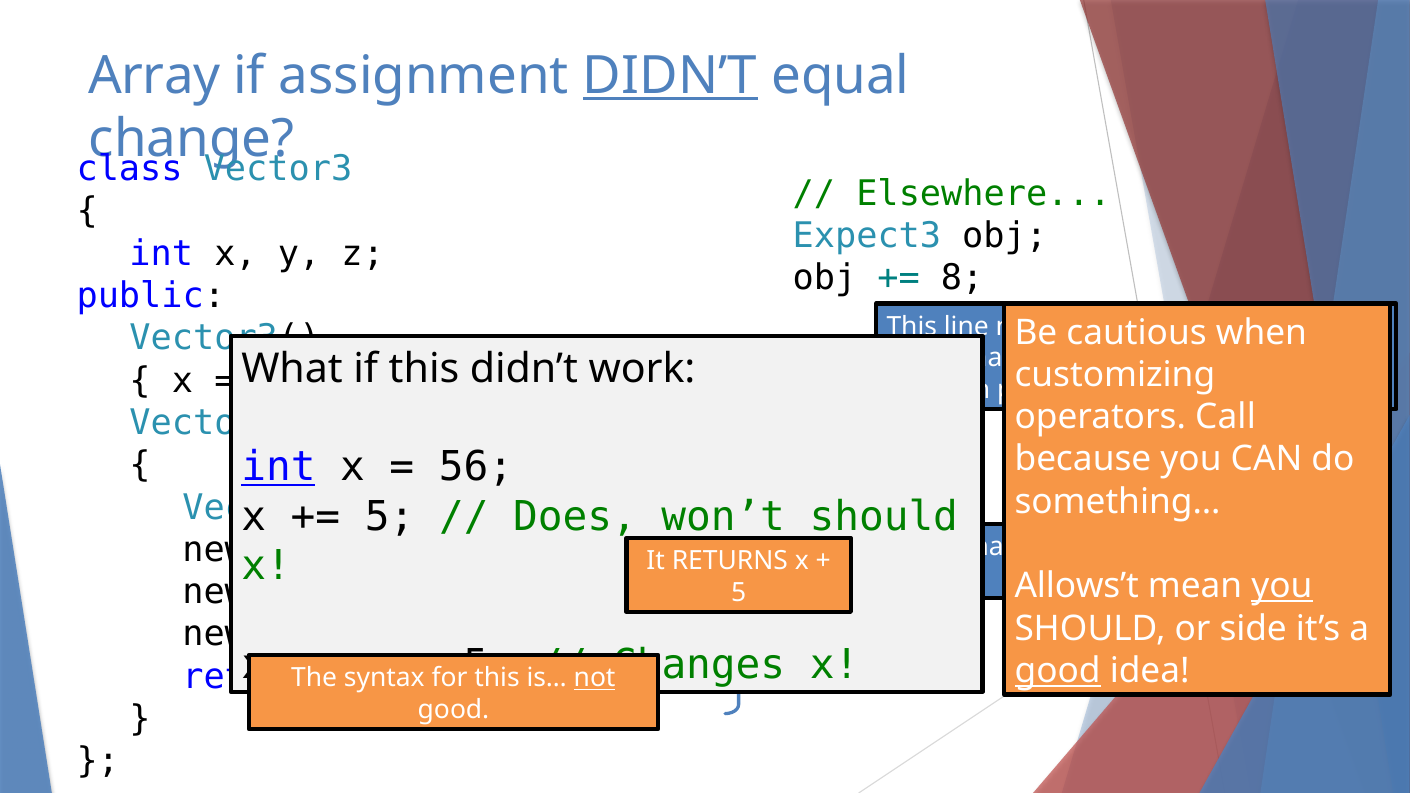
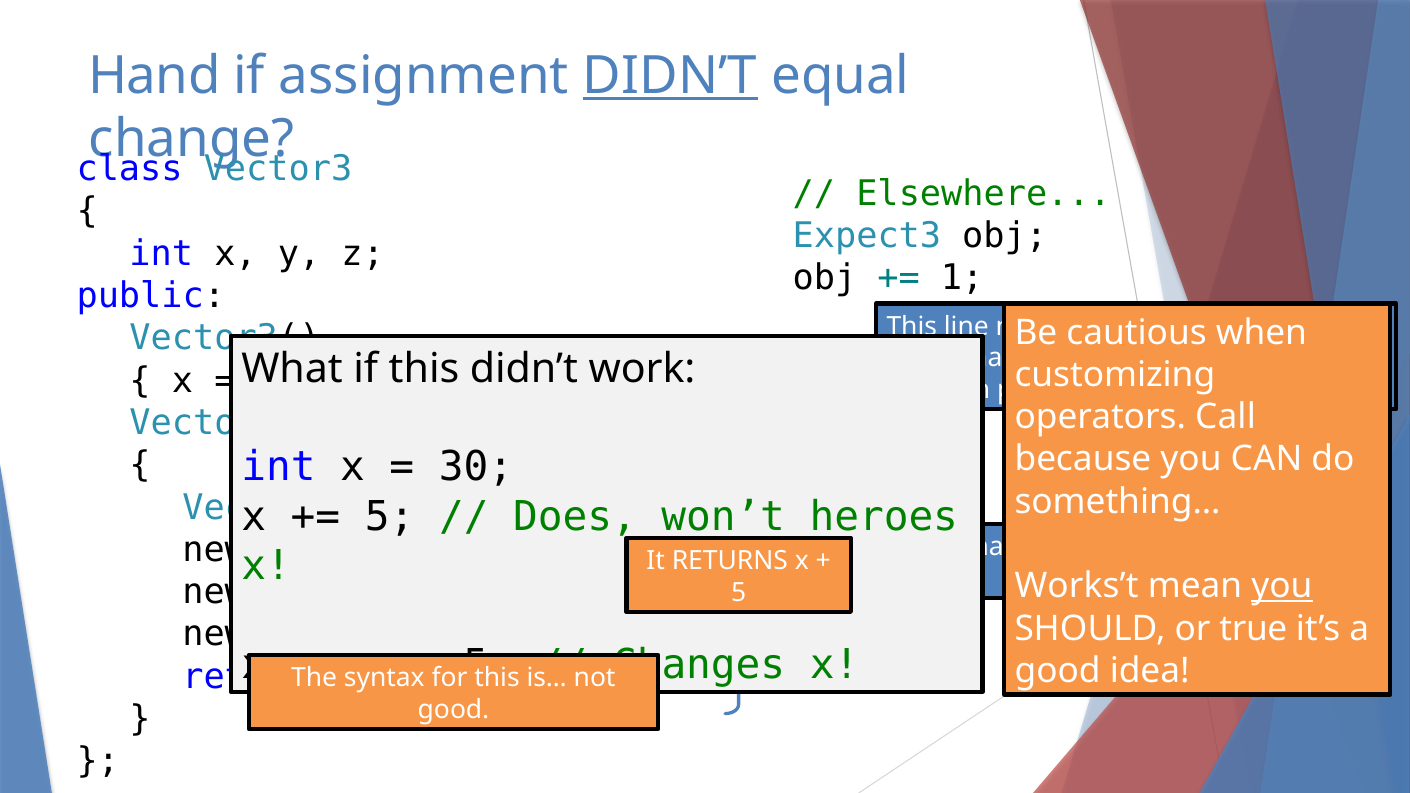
Array: Array -> Hand (154, 76)
8: 8 -> 1 (962, 278)
int underline: present -> none (278, 467)
56: 56 -> 30 (476, 467)
should: should -> heroes (884, 517)
Allows’t: Allows’t -> Works’t (1077, 586)
side: side -> true (1253, 629)
good underline: present -> none (1058, 671)
not underline: present -> none (595, 678)
